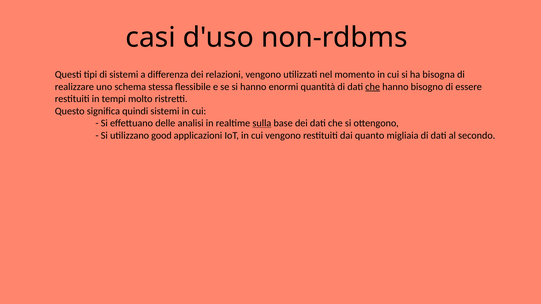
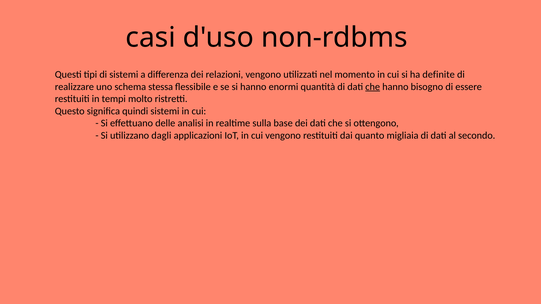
bisogna: bisogna -> definite (439, 75)
sulla underline: present -> none (262, 123)
good: good -> dagli (161, 135)
